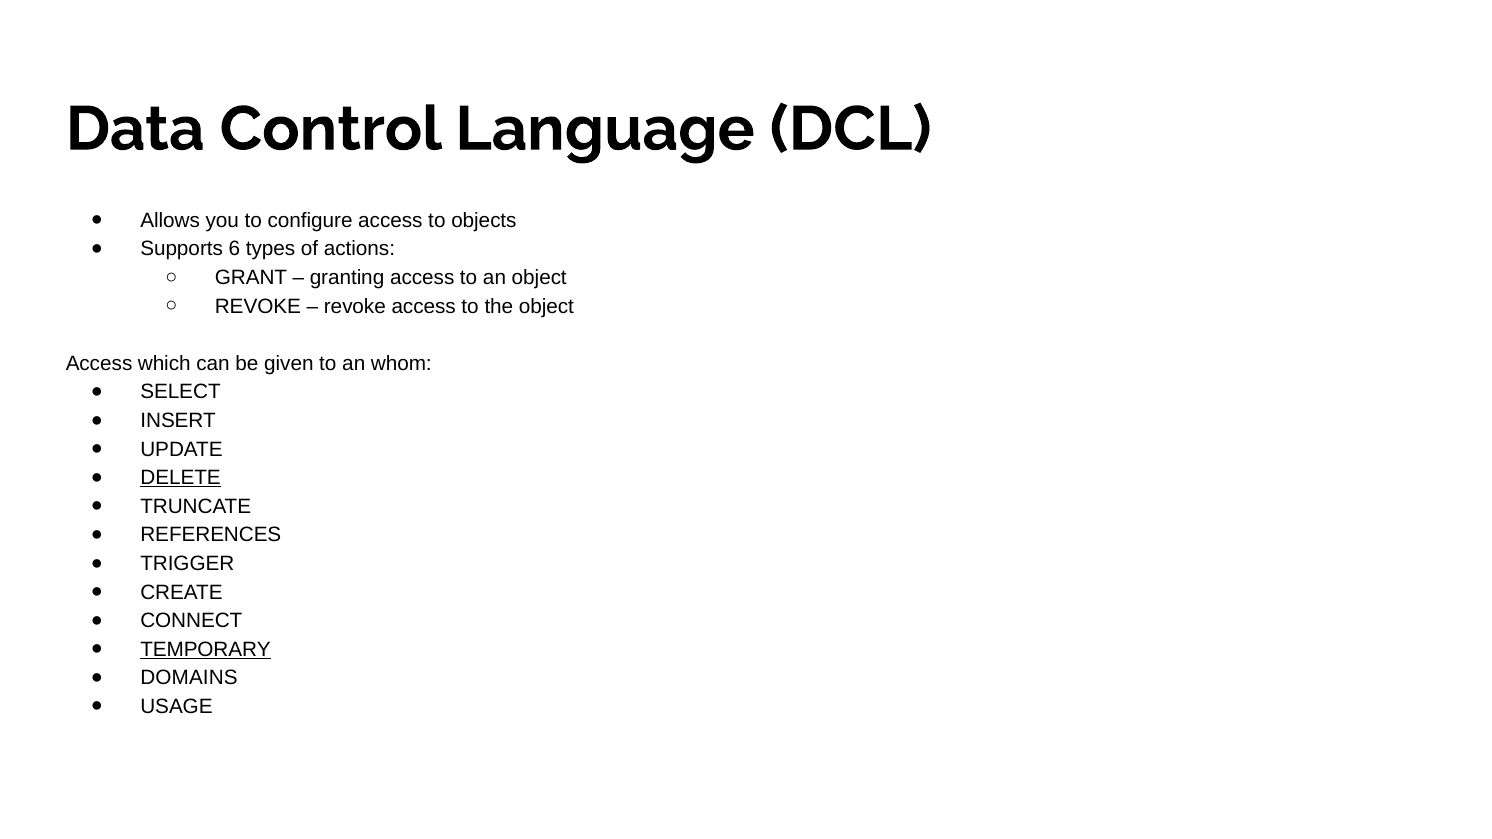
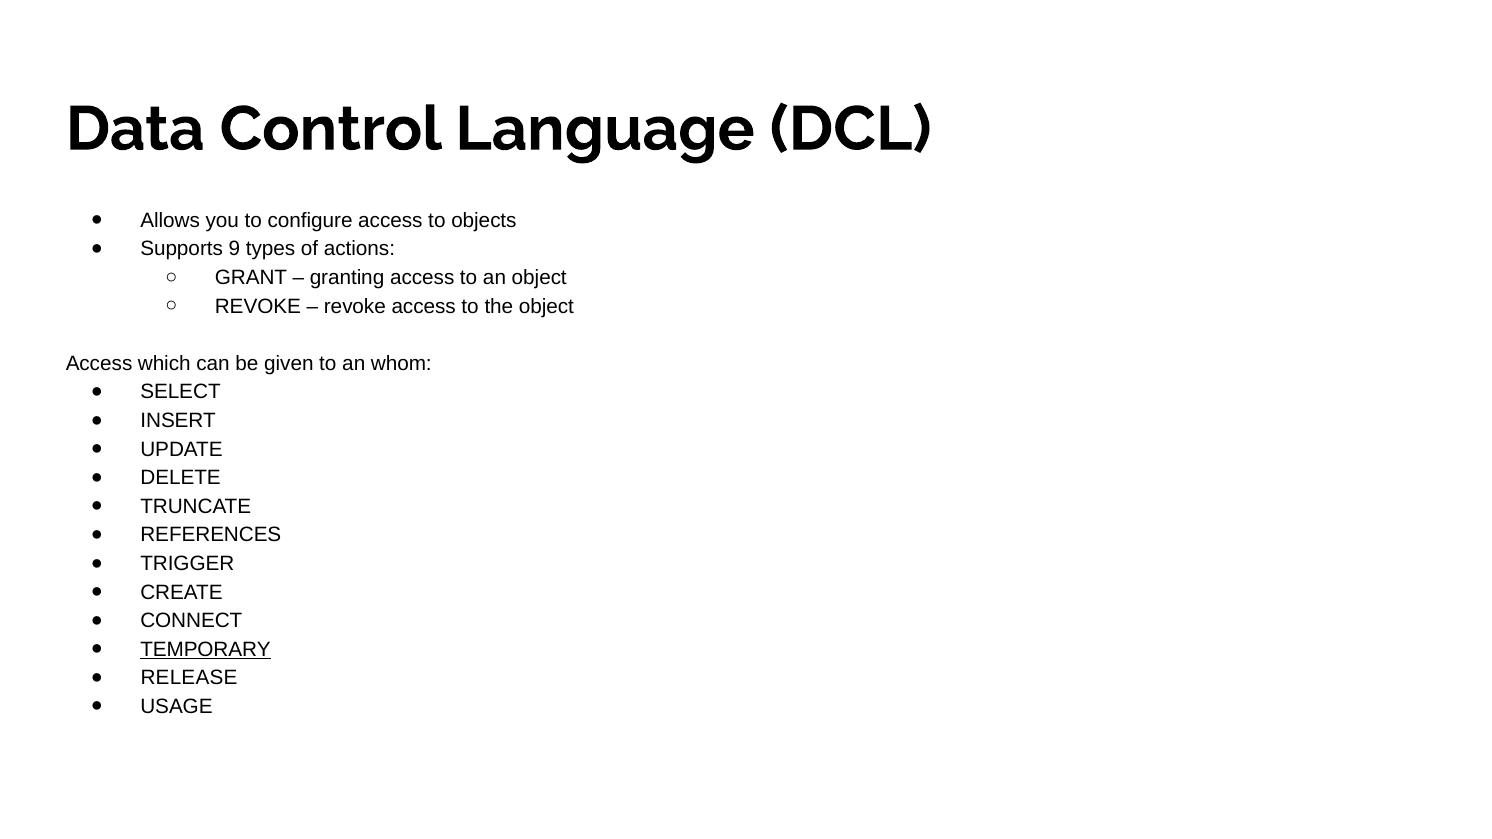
6: 6 -> 9 (234, 249)
DELETE underline: present -> none (181, 478)
DOMAINS: DOMAINS -> RELEASE (189, 678)
